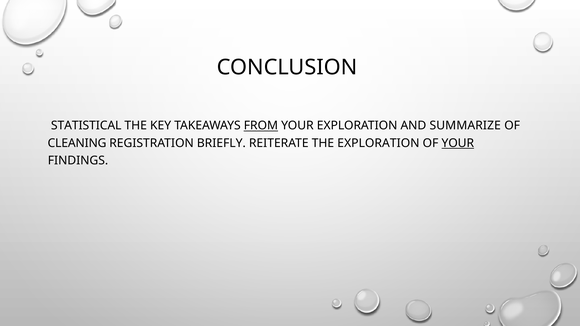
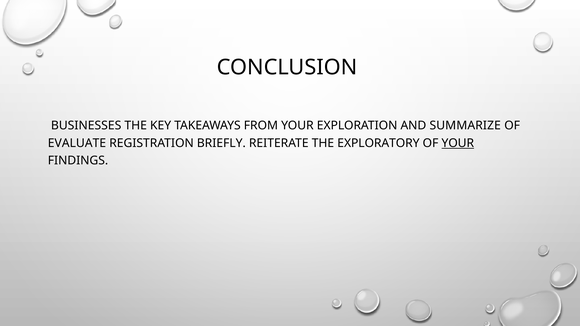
STATISTICAL: STATISTICAL -> BUSINESSES (86, 126)
FROM underline: present -> none (261, 126)
CLEANING: CLEANING -> EVALUATE (77, 143)
THE EXPLORATION: EXPLORATION -> EXPLORATORY (378, 143)
